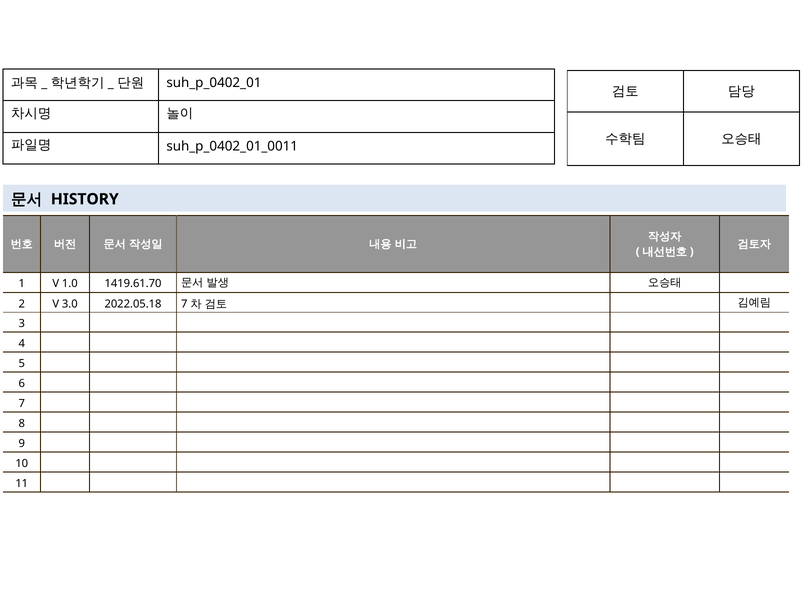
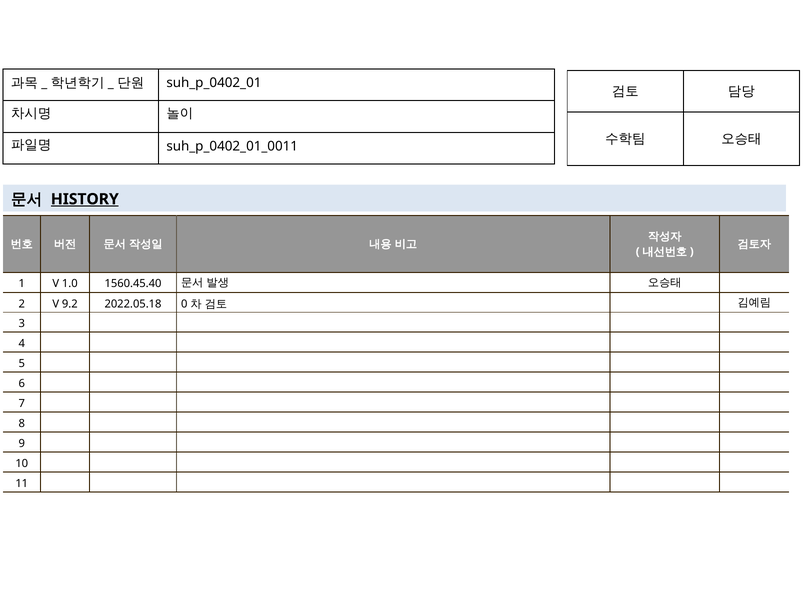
HISTORY underline: none -> present (85, 199)
1419.61.70: 1419.61.70 -> 1560.45.40 (133, 284)
3.0: 3.0 -> 9.2 (70, 304)
2022.05.18 7: 7 -> 0 (184, 304)
